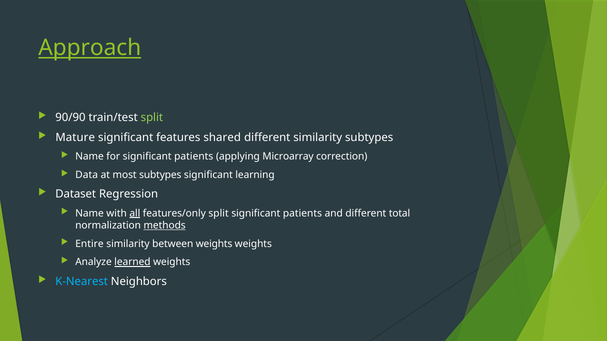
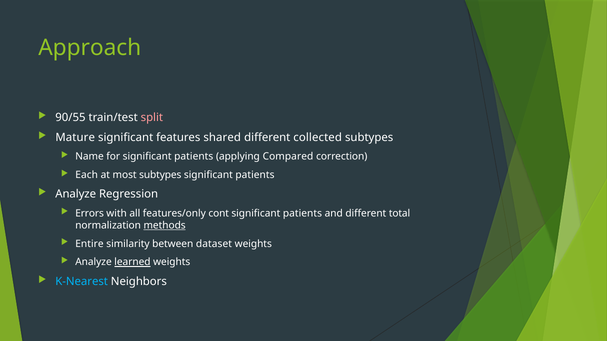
Approach underline: present -> none (90, 48)
90/90: 90/90 -> 90/55 (70, 117)
split colour: light green -> pink (152, 117)
different similarity: similarity -> collected (318, 137)
Microarray: Microarray -> Compared (288, 157)
Data: Data -> Each (87, 175)
learning: learning -> patients (255, 175)
Dataset: Dataset -> Analyze (76, 194)
Name: Name -> Errors (90, 213)
all underline: present -> none (135, 213)
features/only split: split -> cont (219, 213)
between weights: weights -> dataset (214, 244)
